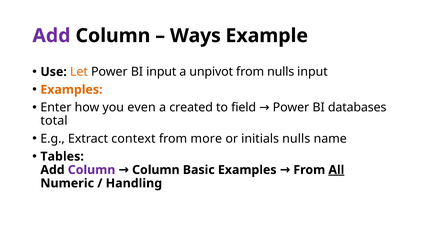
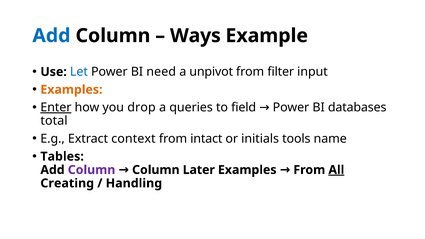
Add colour: purple -> blue (51, 36)
Let colour: orange -> blue (79, 72)
BI input: input -> need (161, 72)
from nulls: nulls -> filter (281, 72)
Enter underline: none -> present (56, 107)
even: even -> drop (142, 107)
created: created -> queries (191, 107)
more: more -> intact (206, 139)
initials nulls: nulls -> tools (296, 139)
Basic: Basic -> Later (199, 170)
Numeric: Numeric -> Creating (67, 183)
